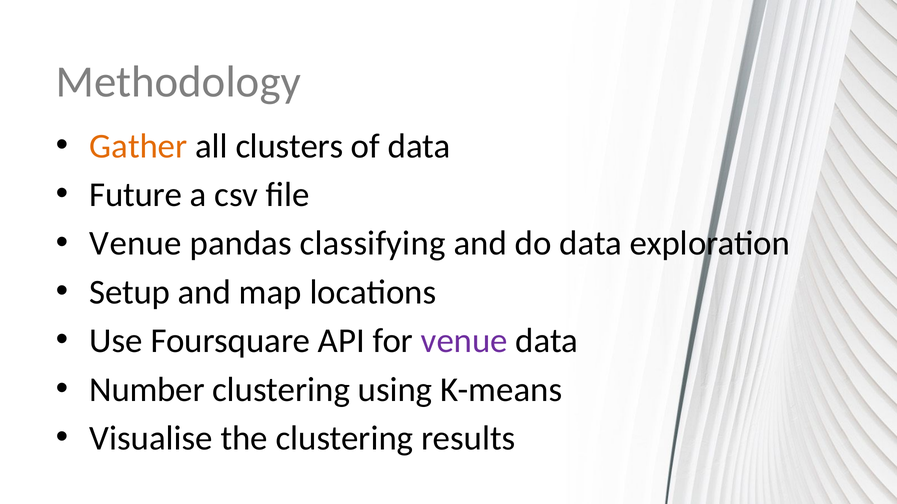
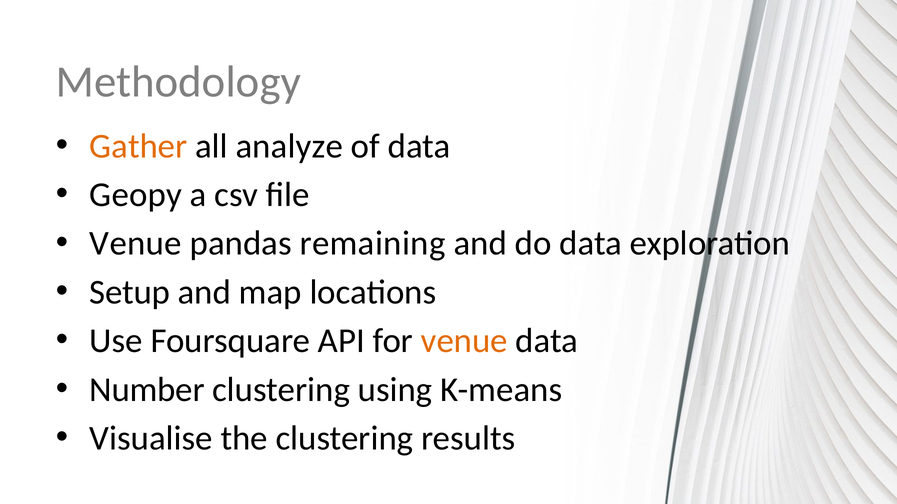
clusters: clusters -> analyze (289, 146)
Future: Future -> Geopy (136, 195)
classifying: classifying -> remaining (373, 244)
venue colour: purple -> orange (464, 341)
